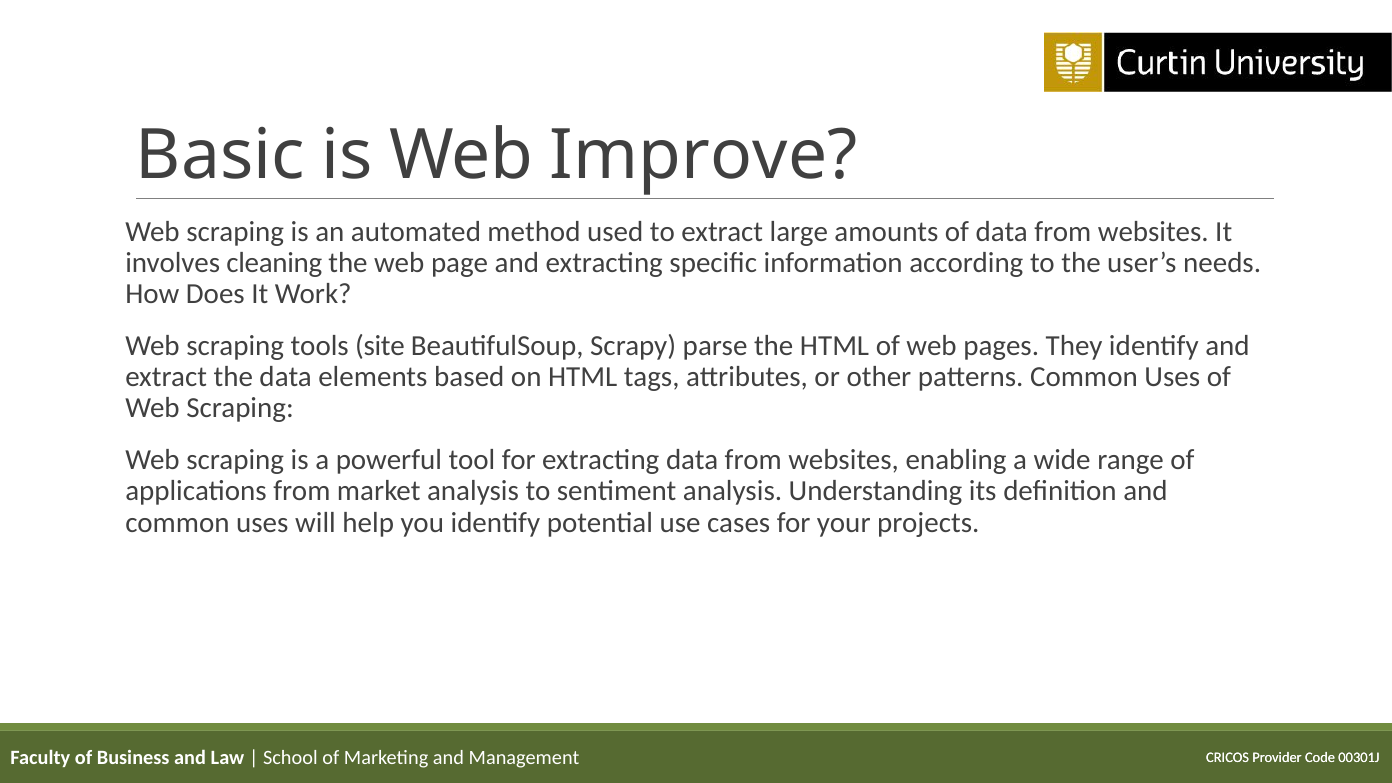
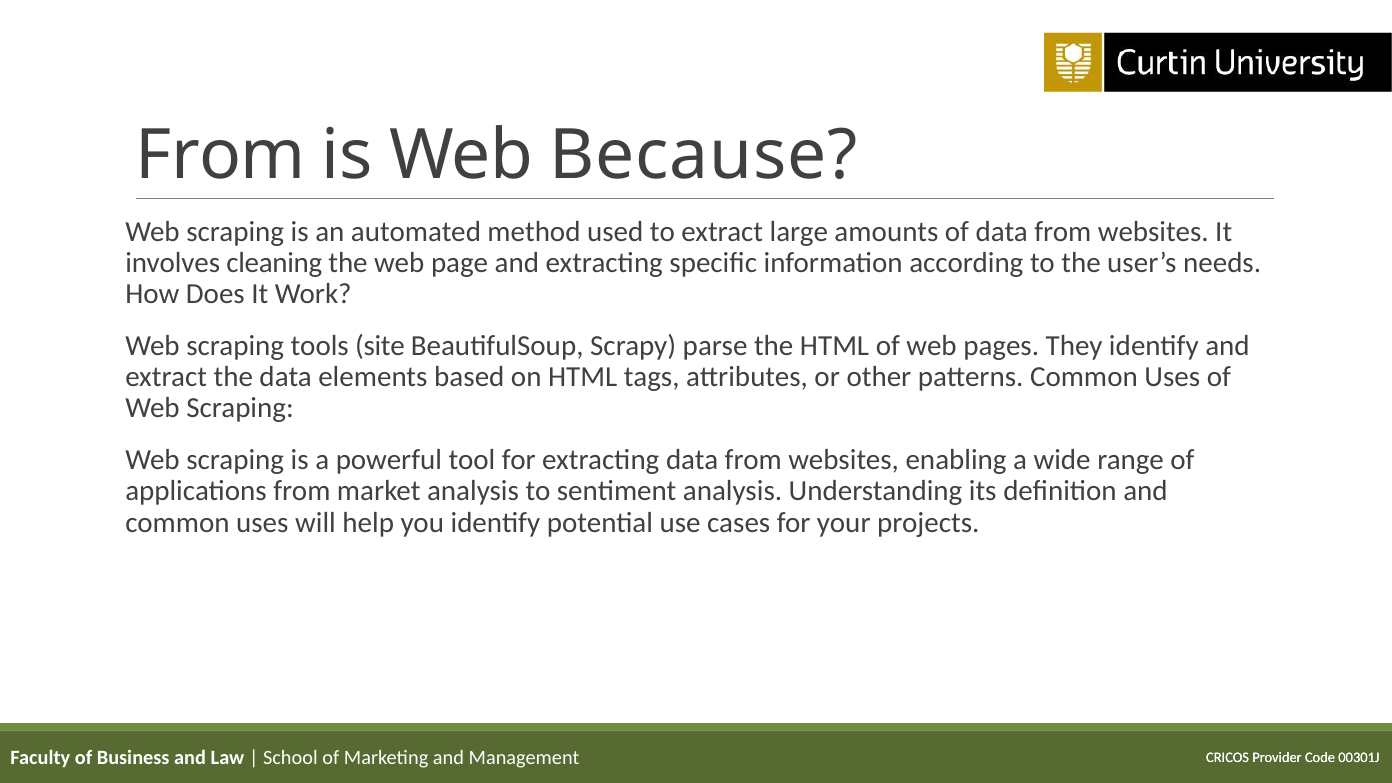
Basic: Basic -> From (221, 156)
Improve: Improve -> Because (704, 156)
